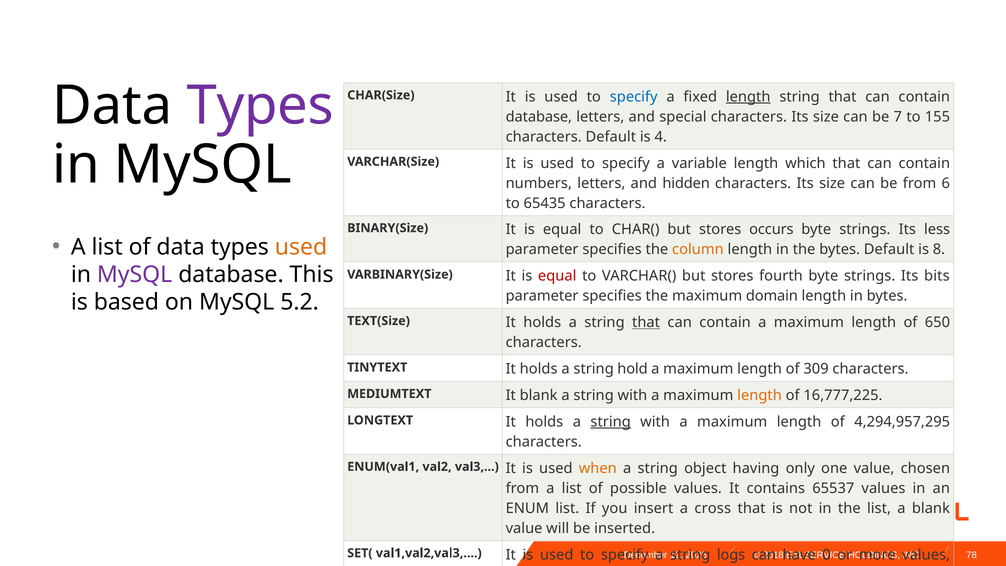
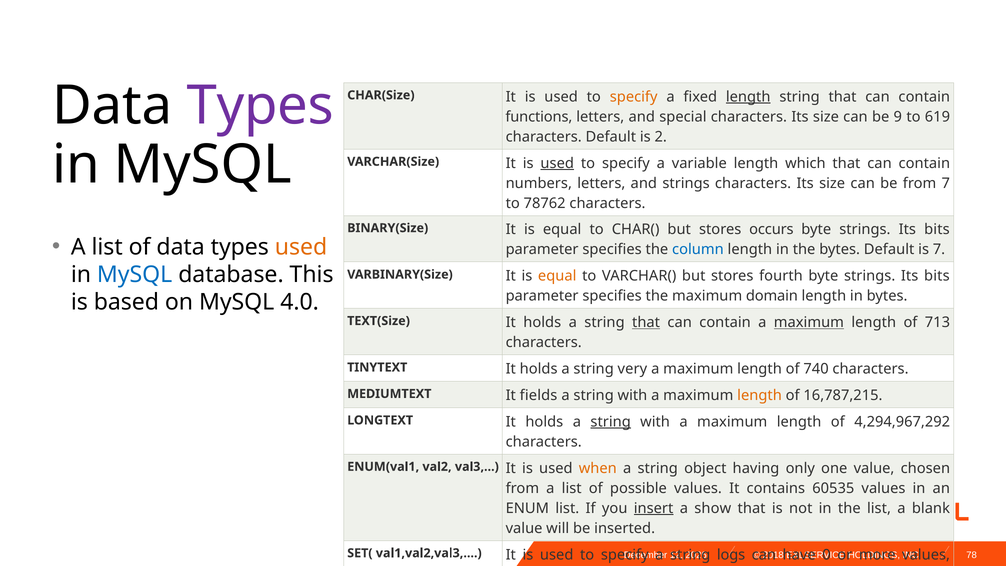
specify colour: blue -> orange (634, 97)
database: database -> functions (539, 117)
7: 7 -> 9 (898, 117)
155: 155 -> 619 (937, 117)
4: 4 -> 2 (661, 137)
used underline: none -> present (557, 163)
and hidden: hidden -> strings (686, 183)
from 6: 6 -> 7 (946, 183)
65435: 65435 -> 78762 (545, 203)
less: less -> bits (937, 230)
column colour: orange -> blue (698, 250)
is 8: 8 -> 7 (939, 250)
MySQL colour: purple -> blue (135, 275)
equal colour: red -> orange (557, 276)
5.2: 5.2 -> 4.0 (300, 302)
maximum underline: none -> present (809, 322)
650: 650 -> 713 (937, 322)
string hold: hold -> very (632, 369)
309: 309 -> 740 (816, 369)
It blank: blank -> fields (539, 395)
16,777,225: 16,777,225 -> 16,787,215 (843, 395)
4,294,957,295: 4,294,957,295 -> 4,294,967,292 (902, 422)
65537: 65537 -> 60535 (833, 488)
insert underline: none -> present (654, 508)
cross: cross -> show (713, 508)
